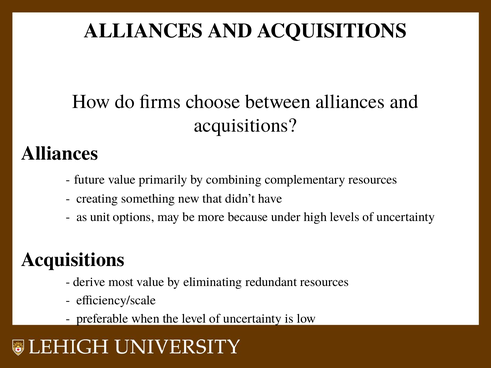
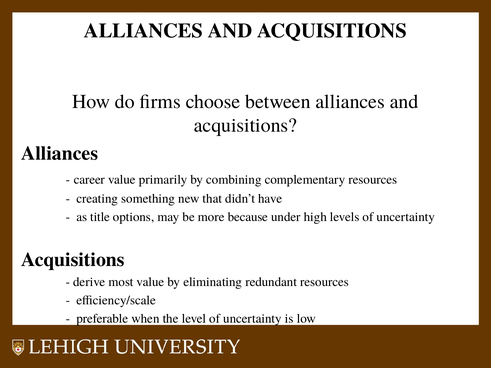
future: future -> career (89, 180)
unit: unit -> title (100, 217)
